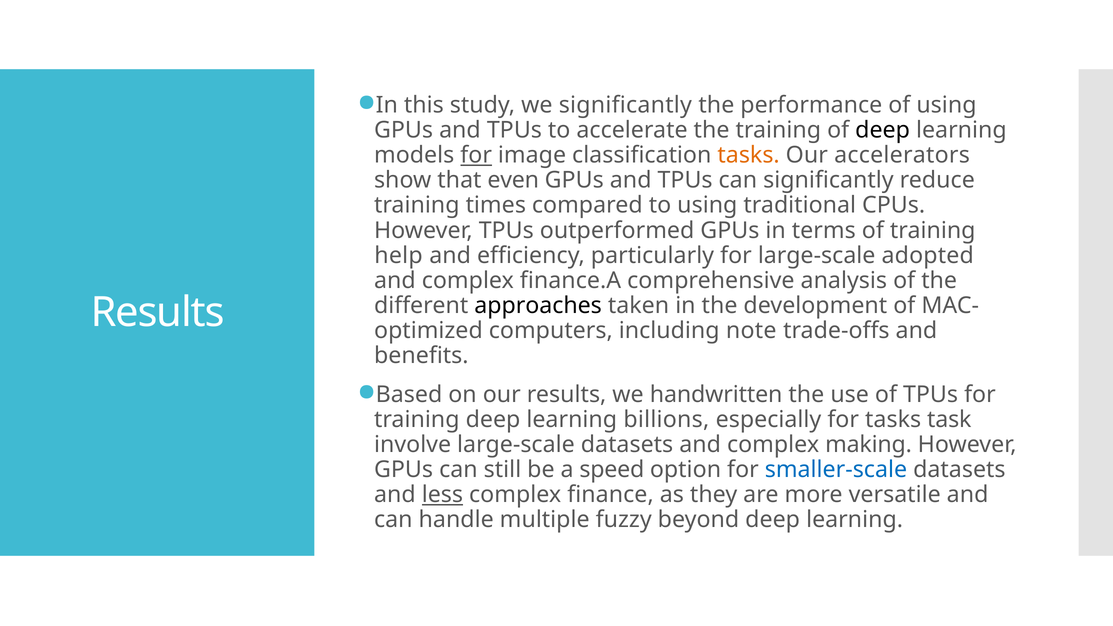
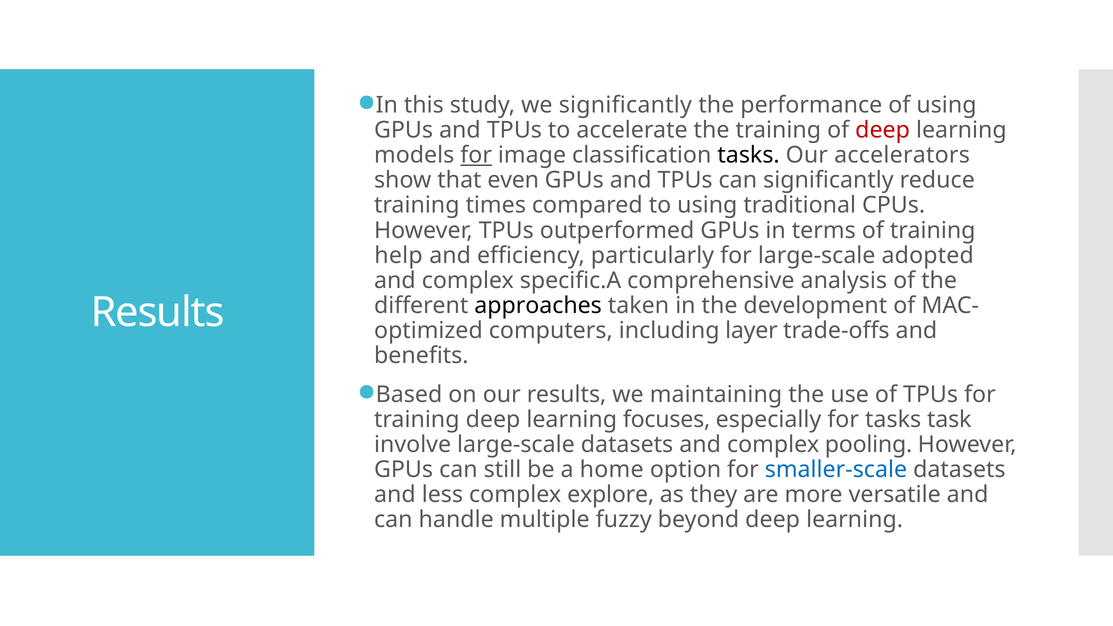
deep colour: black -> red (883, 130)
tasks colour: orange -> black (749, 155)
finance.A: finance.A -> specific.A (571, 280)
note: note -> layer (751, 331)
handwritten: handwritten -> maintaining (716, 395)
billions: billions -> focuses (667, 420)
making: making -> pooling (869, 445)
speed: speed -> home (612, 470)
less underline: present -> none (442, 495)
finance: finance -> explore (611, 495)
